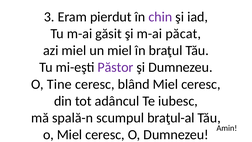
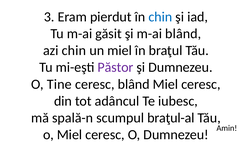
chin colour: purple -> blue (160, 17)
m-ai păcat: păcat -> blând (183, 34)
azi miel: miel -> chin (74, 50)
